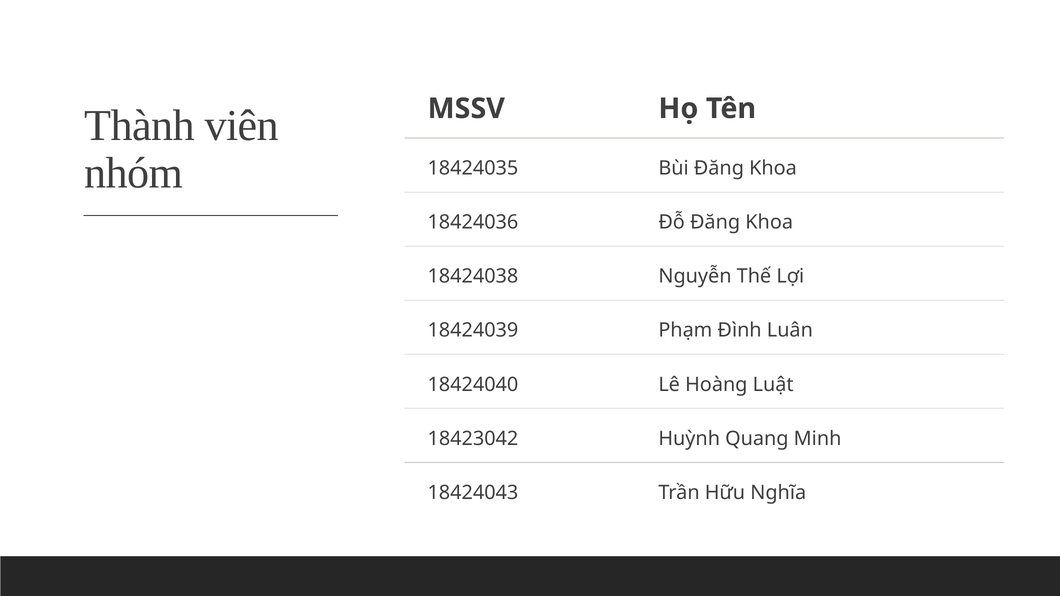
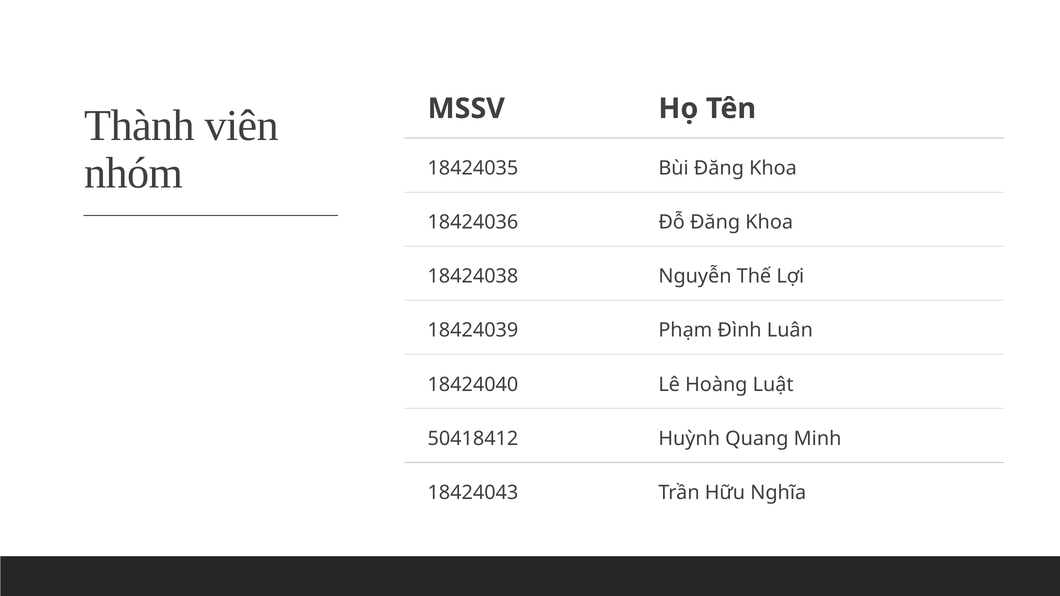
18423042: 18423042 -> 50418412 (473, 439)
